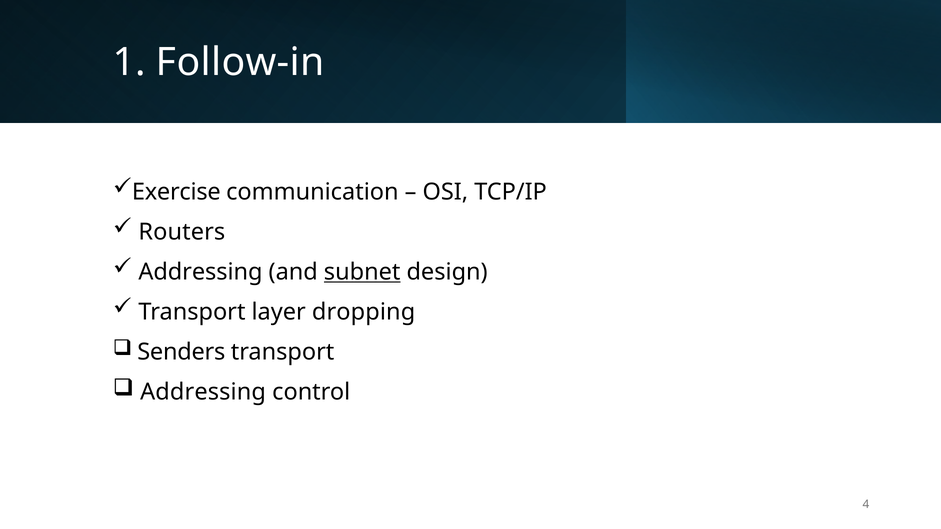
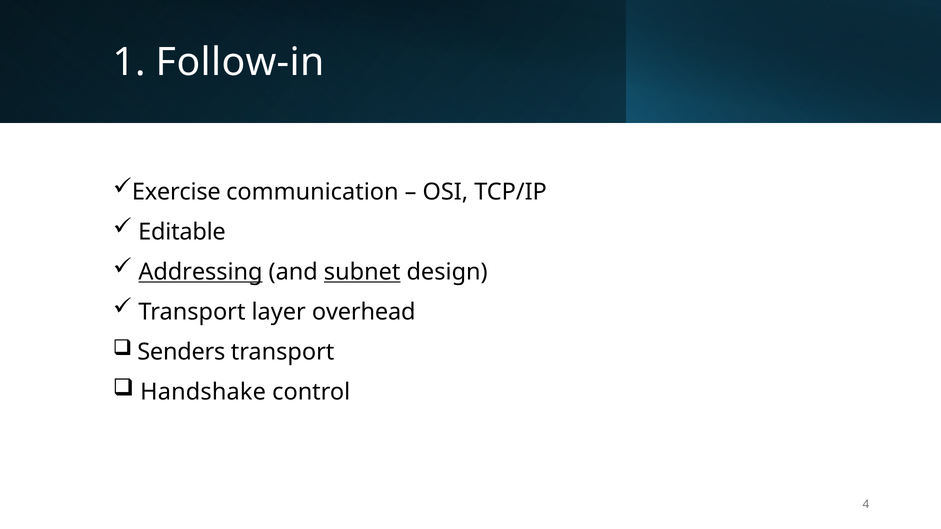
Routers: Routers -> Editable (182, 232)
Addressing underline: none -> present (200, 272)
dropping: dropping -> overhead (364, 312)
Addressing: Addressing -> Handshake (203, 392)
